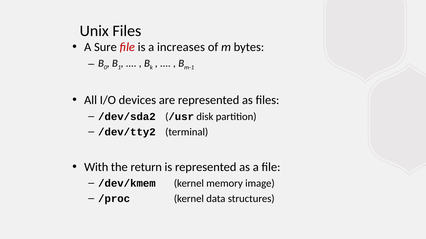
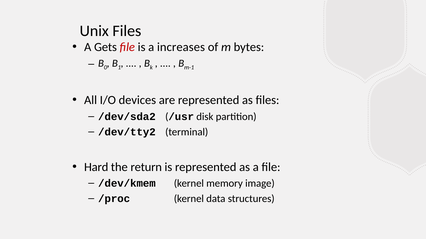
Sure: Sure -> Gets (105, 47)
With: With -> Hard (96, 167)
